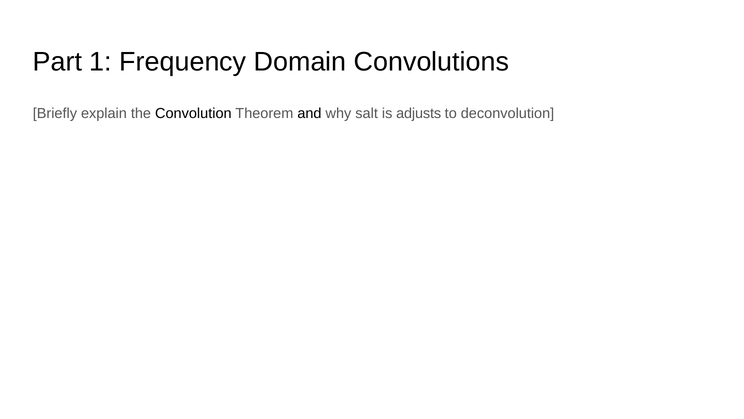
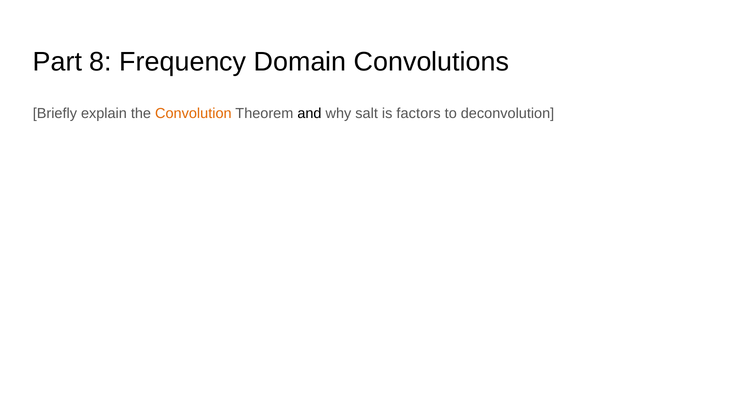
1: 1 -> 8 (101, 62)
Convolution colour: black -> orange (193, 113)
adjusts: adjusts -> factors (419, 113)
